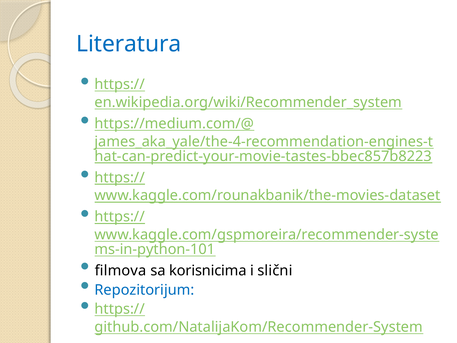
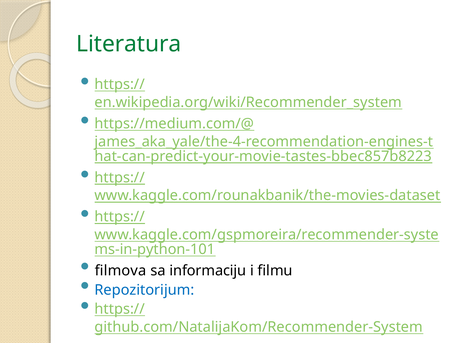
Literatura colour: blue -> green (129, 44)
korisnicima: korisnicima -> informaciju (208, 270)
slični: slični -> filmu (275, 270)
